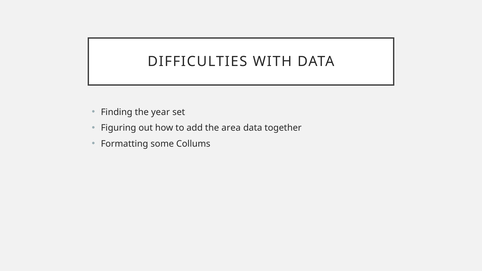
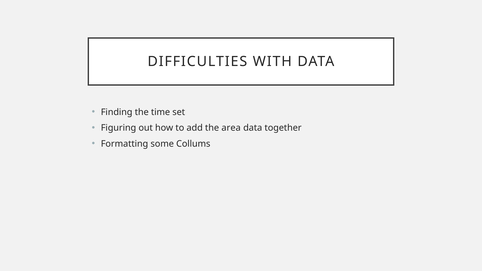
year: year -> time (161, 112)
